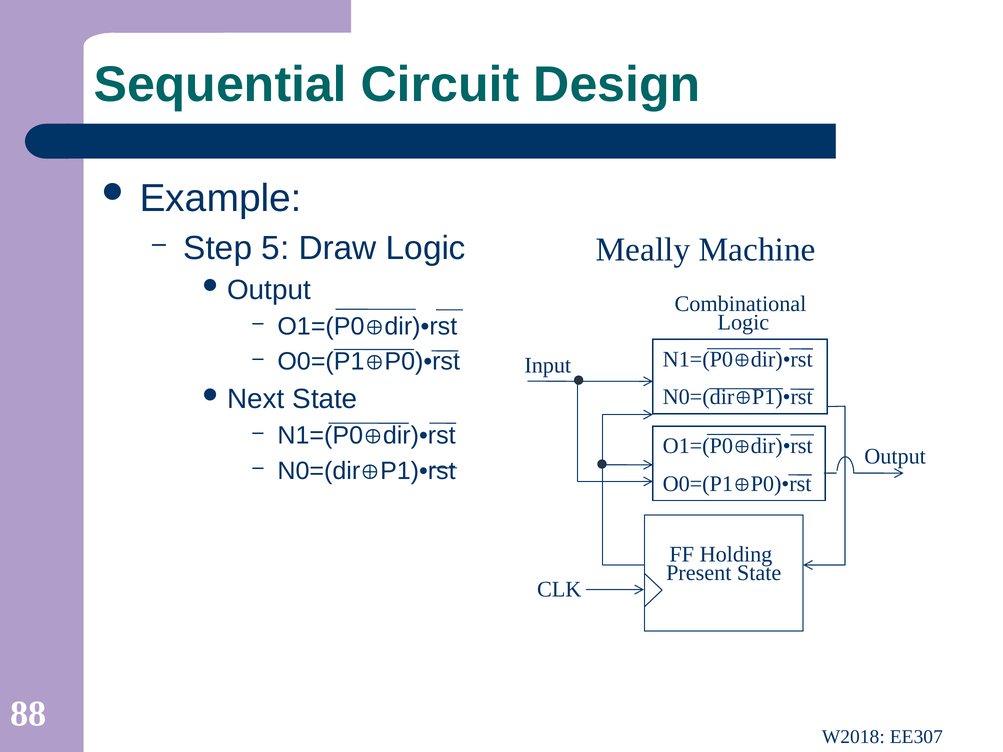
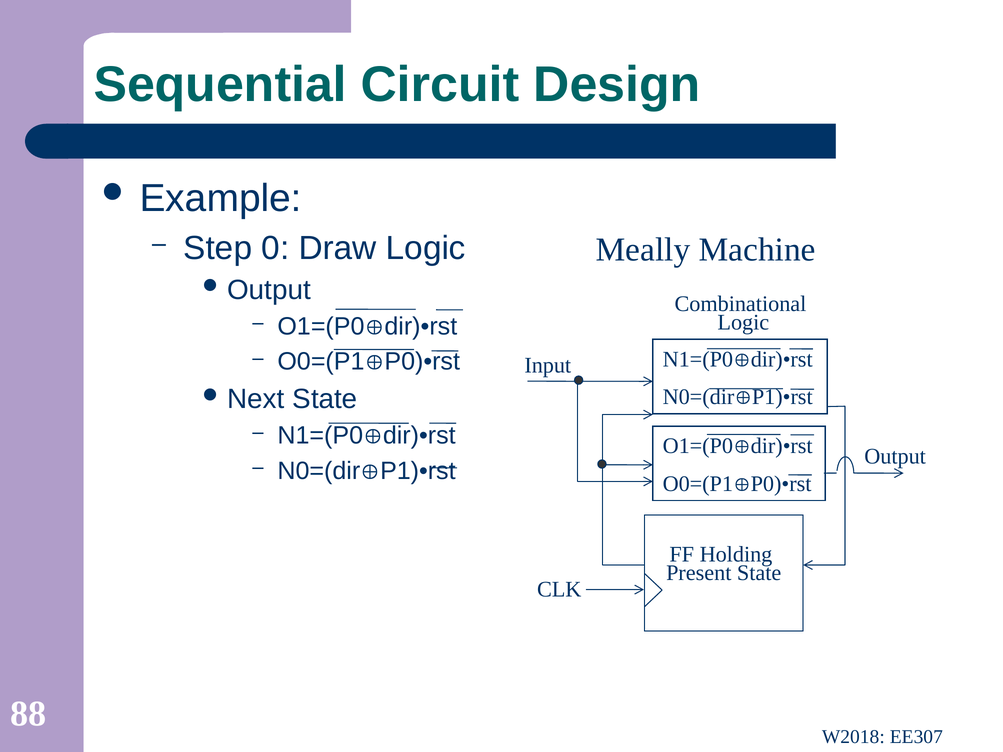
5: 5 -> 0 (275, 248)
